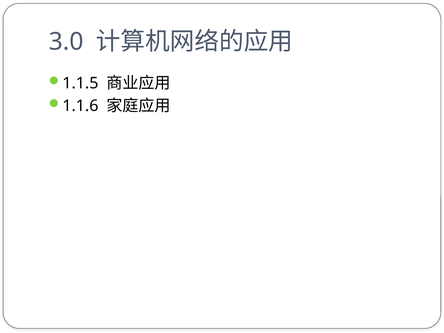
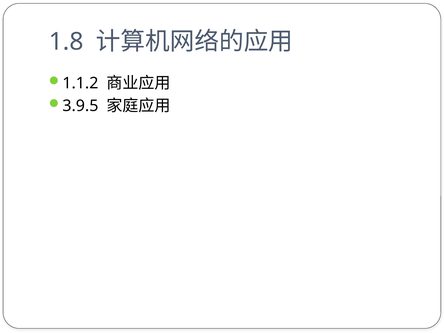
3.0: 3.0 -> 1.8 (66, 42)
1.1.5: 1.1.5 -> 1.1.2 (80, 83)
1.1.6: 1.1.6 -> 3.9.5 (80, 106)
